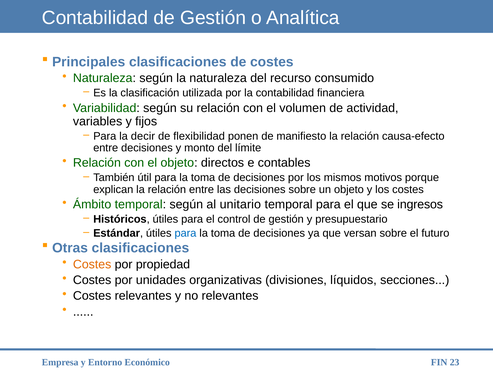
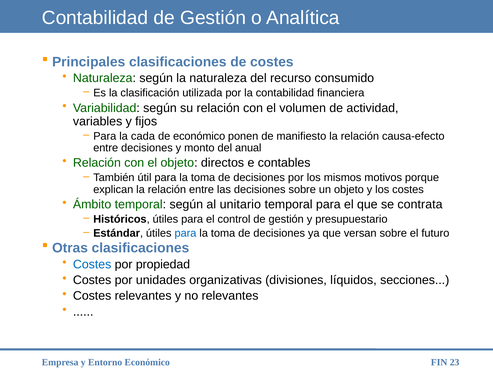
decir: decir -> cada (143, 136)
de flexibilidad: flexibilidad -> económico (199, 136)
límite: límite -> anual (248, 148)
ingresos: ingresos -> contrata (420, 204)
Costes colour: orange -> blue (92, 264)
